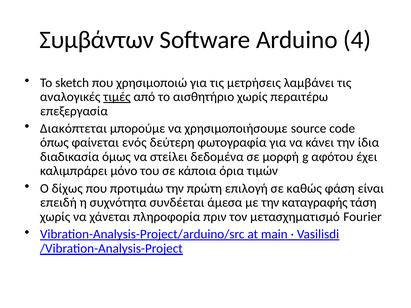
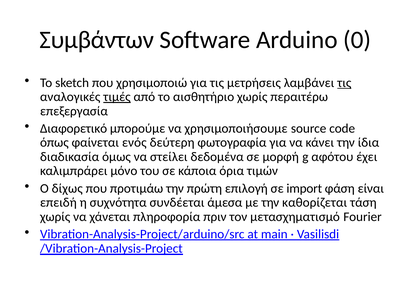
4: 4 -> 0 (357, 40)
τις underline: none -> present (344, 83)
Διακόπτεται: Διακόπτεται -> Διαφορετικό (74, 129)
καθώς: καθώς -> import (304, 189)
καταγραφής: καταγραφής -> καθορίζεται (315, 203)
